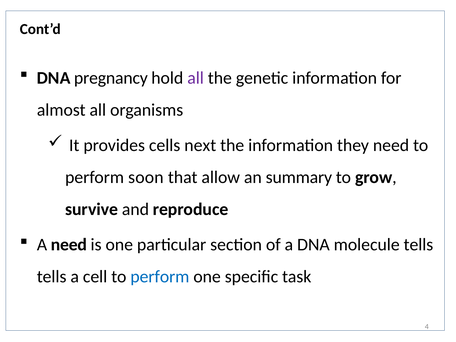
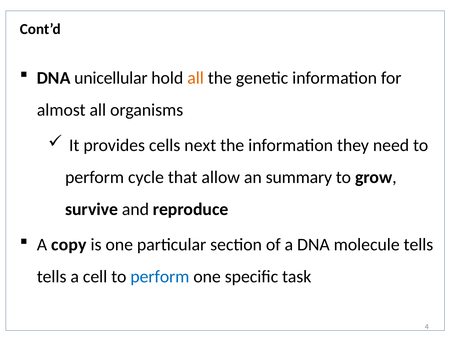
pregnancy: pregnancy -> unicellular (111, 78)
all colour: purple -> orange (196, 78)
soon: soon -> cycle (146, 177)
A need: need -> copy (69, 245)
